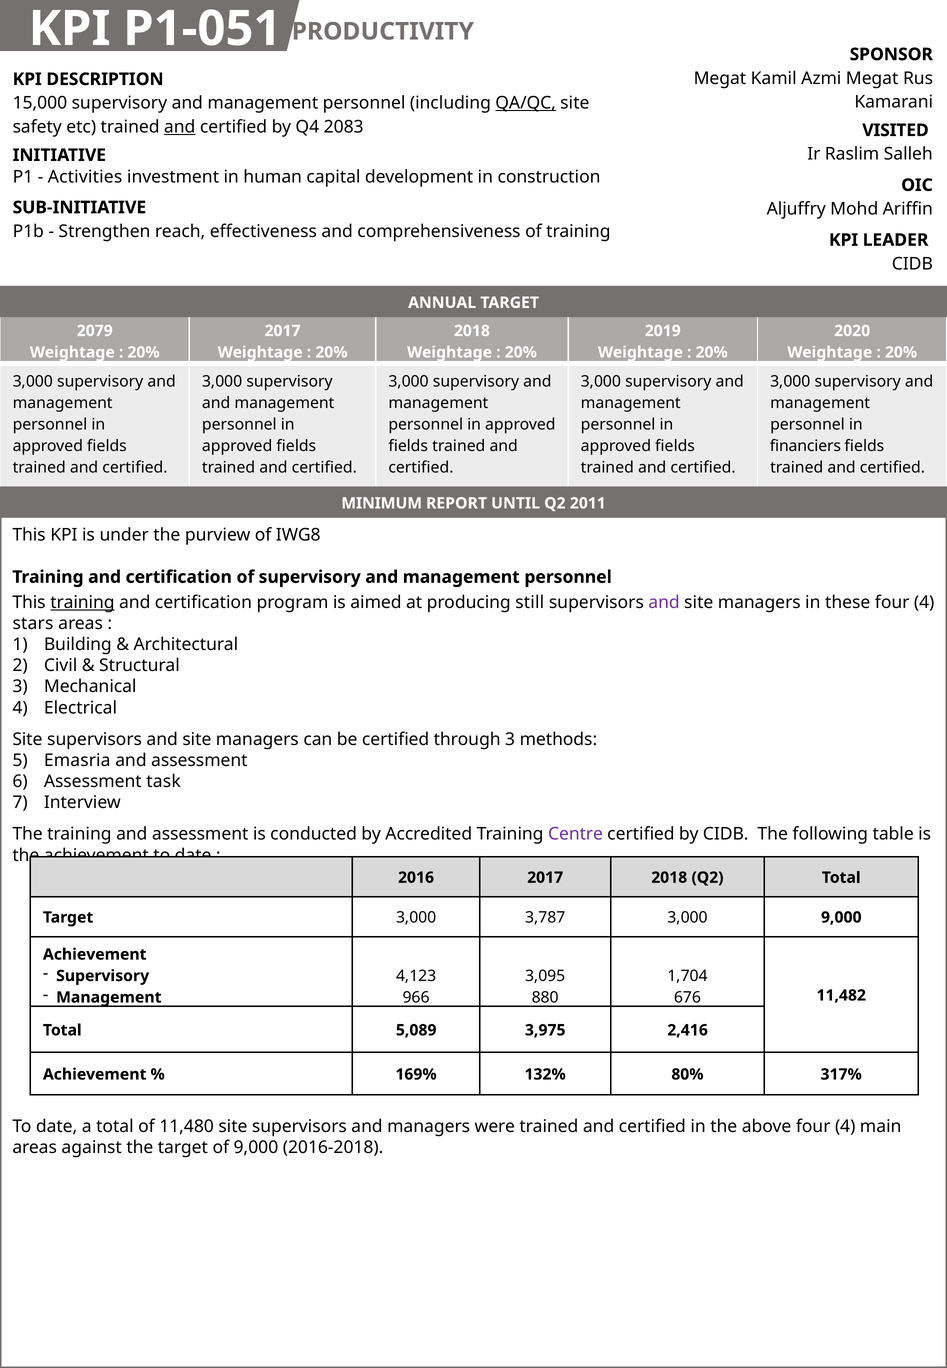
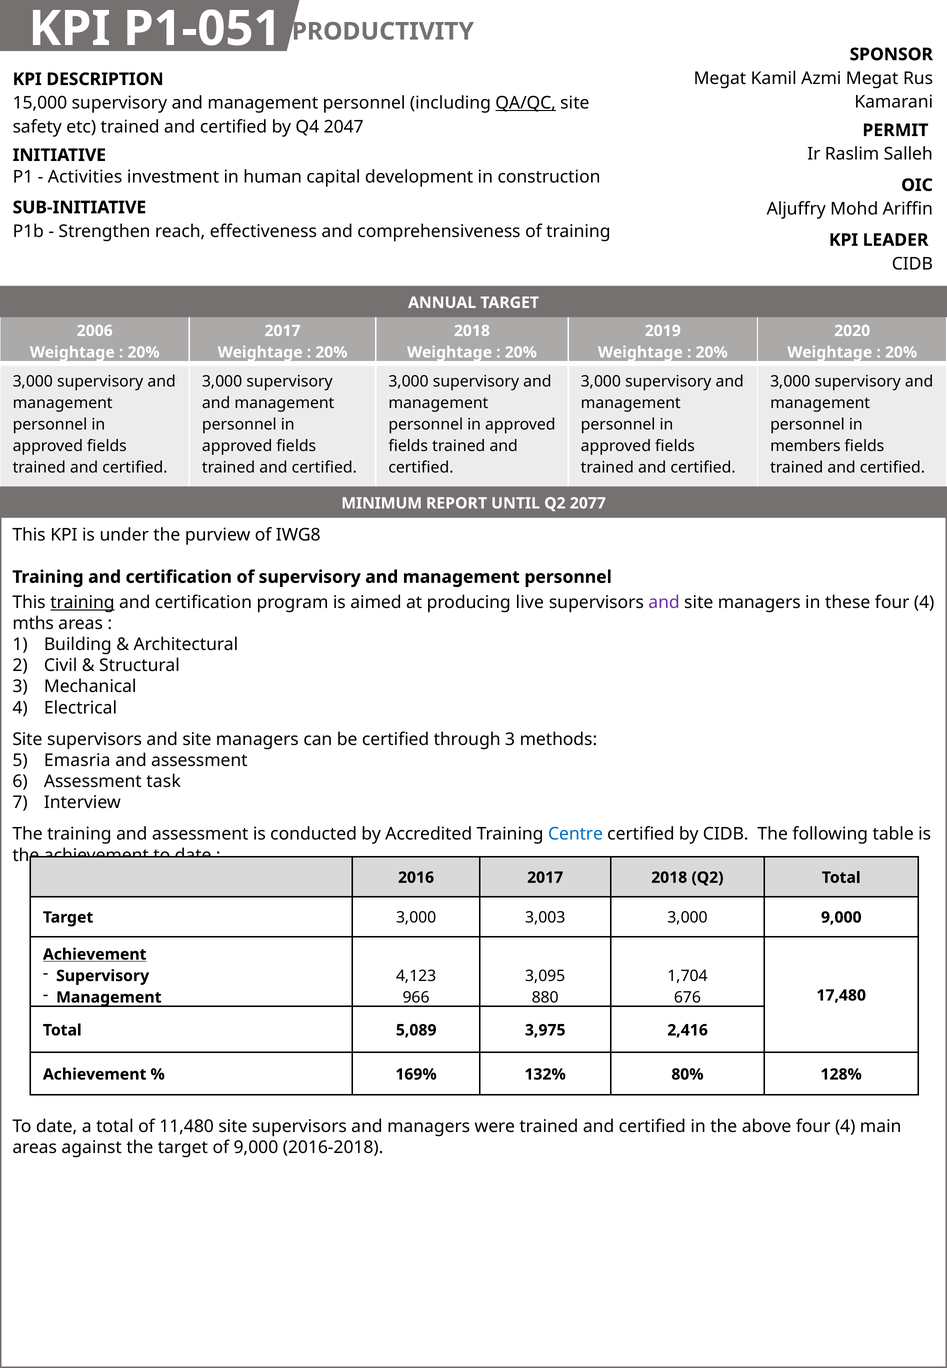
and underline: present -> none (180, 127)
2083: 2083 -> 2047 (344, 127)
VISITED: VISITED -> PERMIT (895, 130)
2079: 2079 -> 2006 (95, 331)
financiers: financiers -> members (805, 446)
2011: 2011 -> 2077 (588, 503)
still: still -> live (530, 602)
stars: stars -> mths (33, 623)
Centre colour: purple -> blue (575, 834)
3,787: 3,787 -> 3,003 (545, 917)
Achievement underline: none -> present (95, 954)
11,482: 11,482 -> 17,480 (841, 995)
317%: 317% -> 128% (841, 1074)
